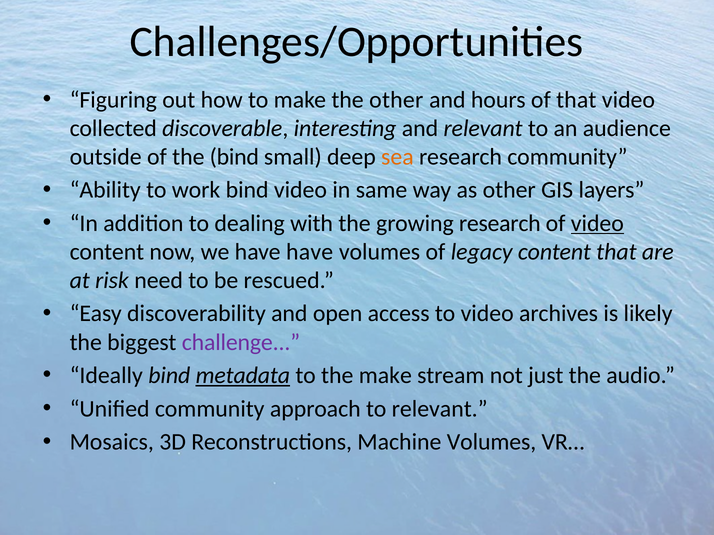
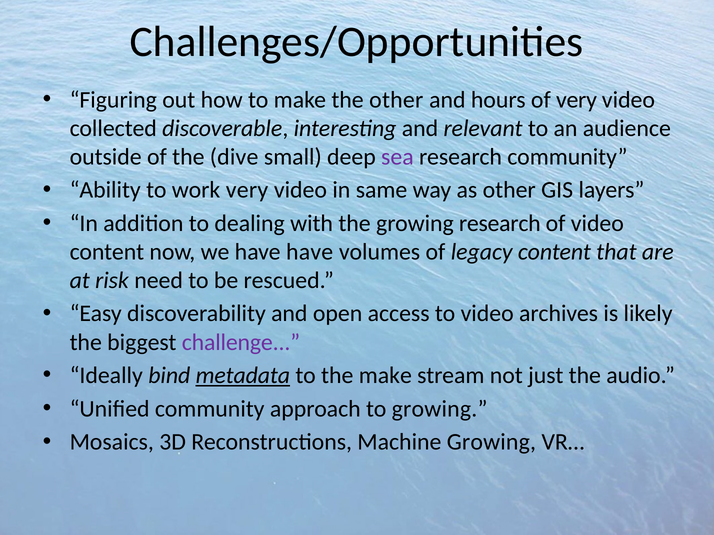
of that: that -> very (576, 100)
the bind: bind -> dive (234, 157)
sea colour: orange -> purple (397, 157)
work bind: bind -> very (247, 190)
video underline: present -> none (597, 223)
to relevant: relevant -> growing (440, 409)
Machine Volumes: Volumes -> Growing (491, 442)
